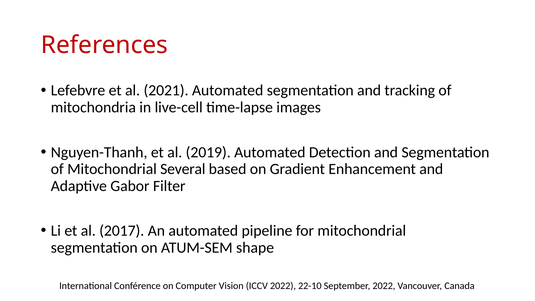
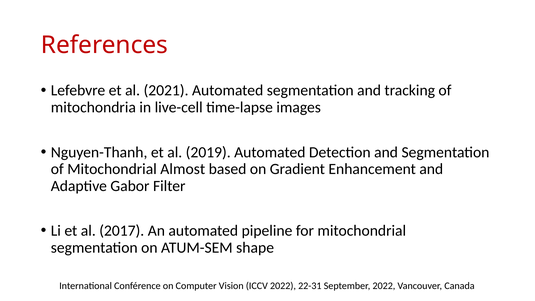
Several: Several -> Almost (183, 169)
22-10: 22-10 -> 22-31 (310, 286)
